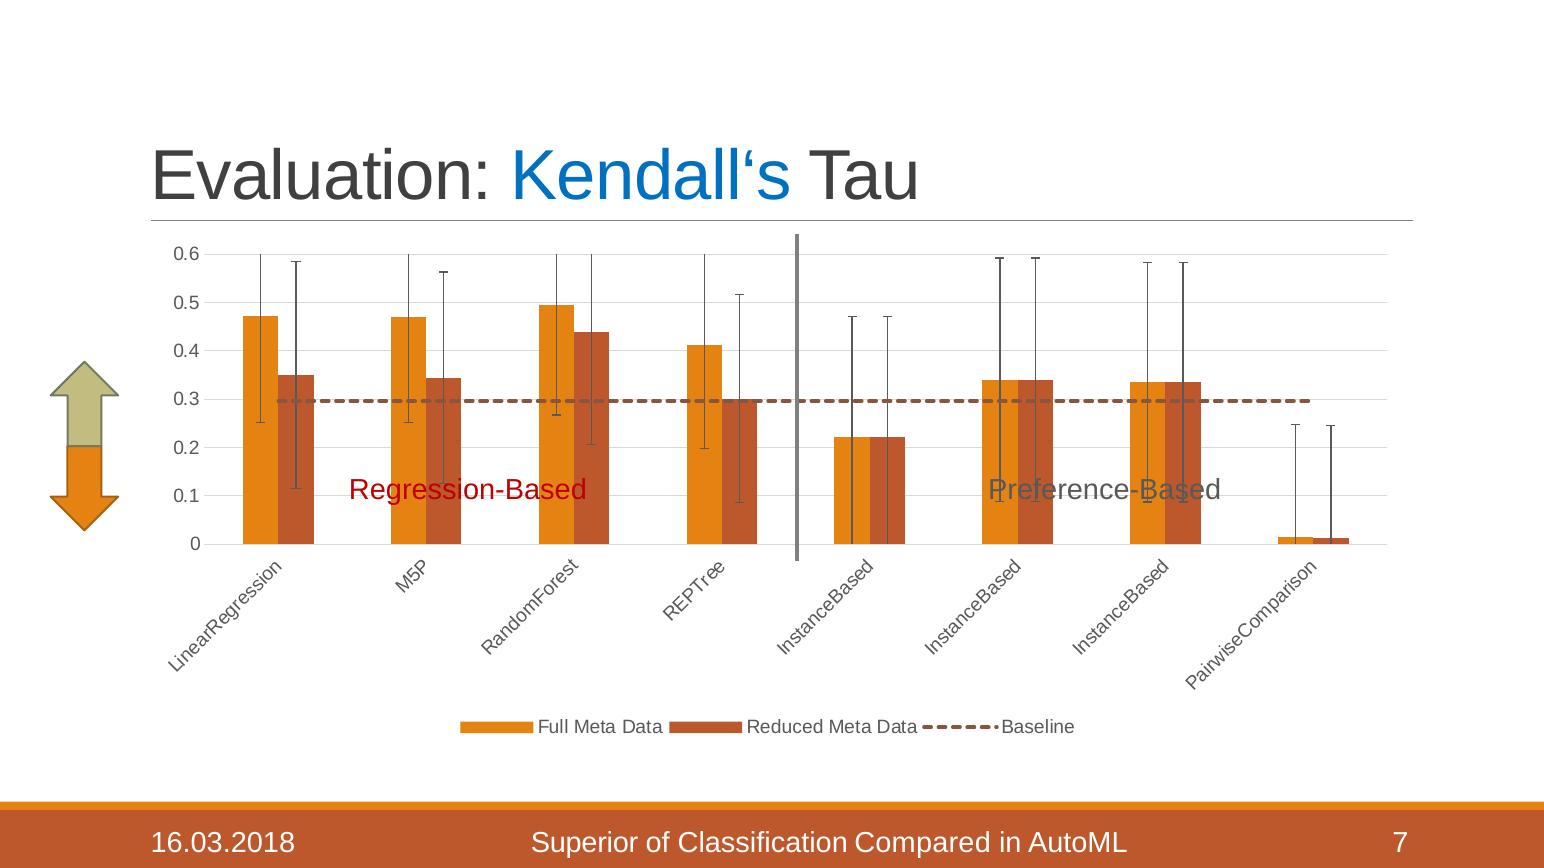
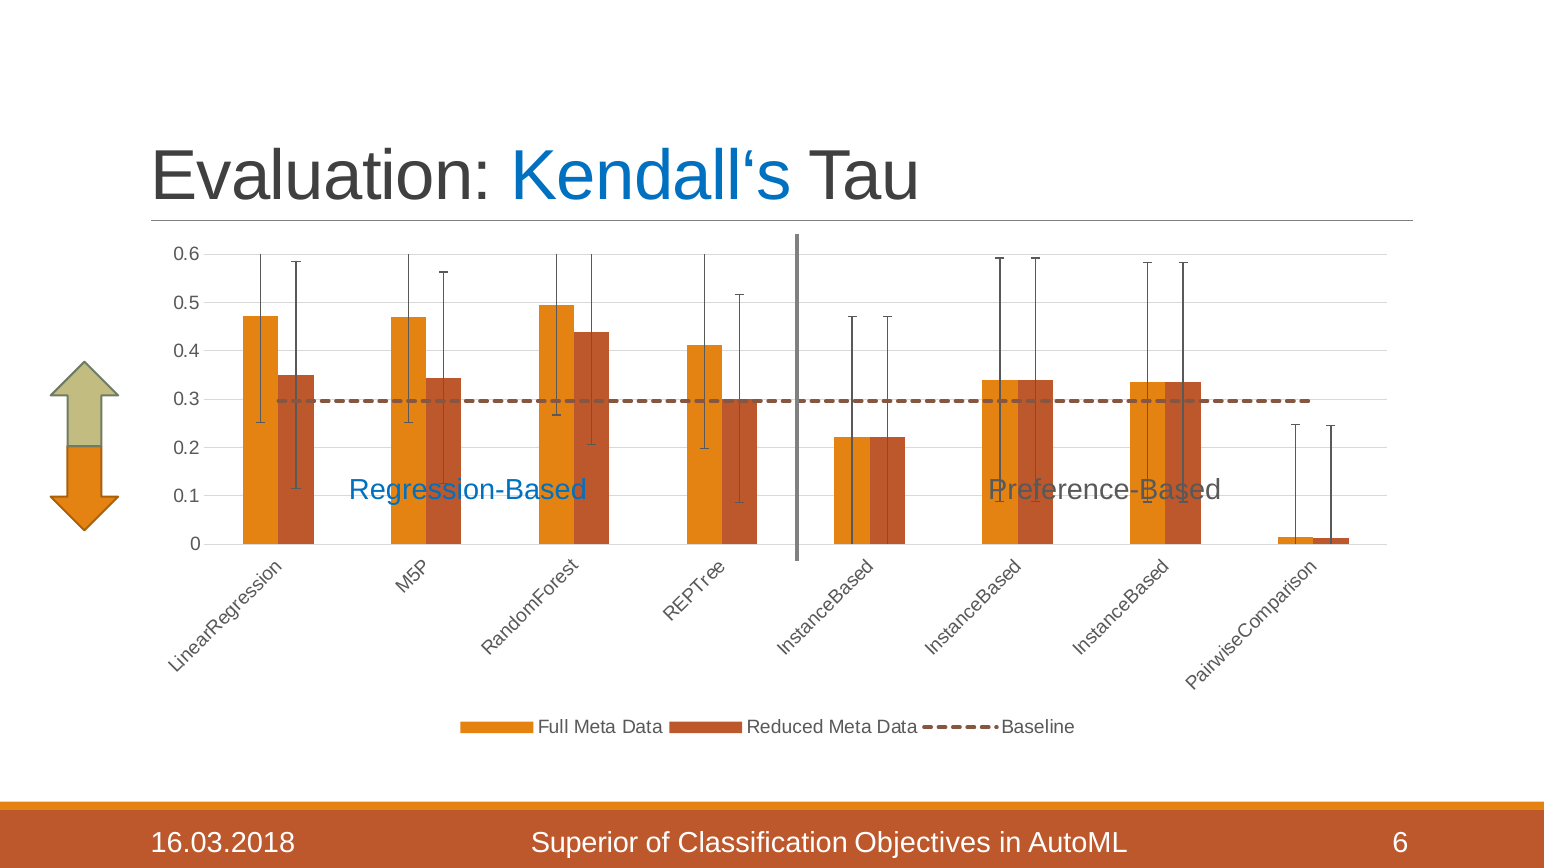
Regression-Based colour: red -> blue (468, 490)
Compared: Compared -> Objectives (923, 843)
7: 7 -> 6 (1400, 843)
